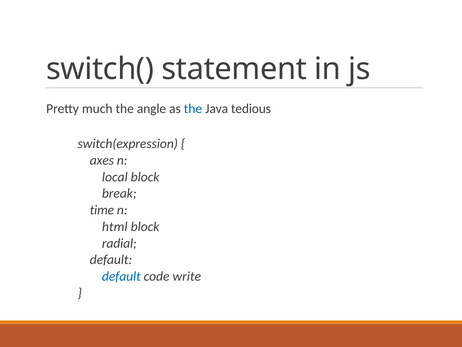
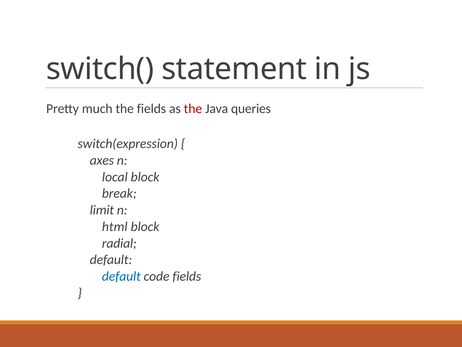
the angle: angle -> fields (152, 108)
the colour: blue -> red (193, 108)
tedious: tedious -> queries (251, 108)
time: time -> limit (102, 210)
code write: write -> fields (187, 276)
